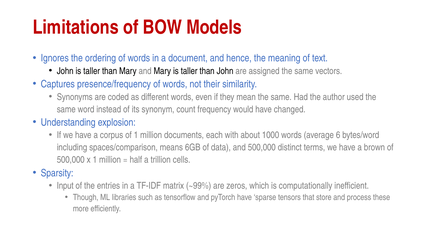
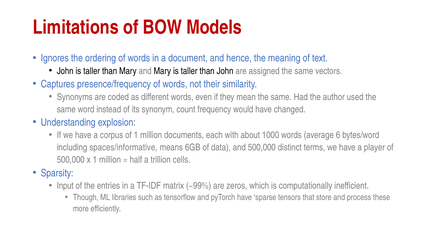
spaces/comparison: spaces/comparison -> spaces/informative (123, 148)
brown: brown -> player (374, 148)
